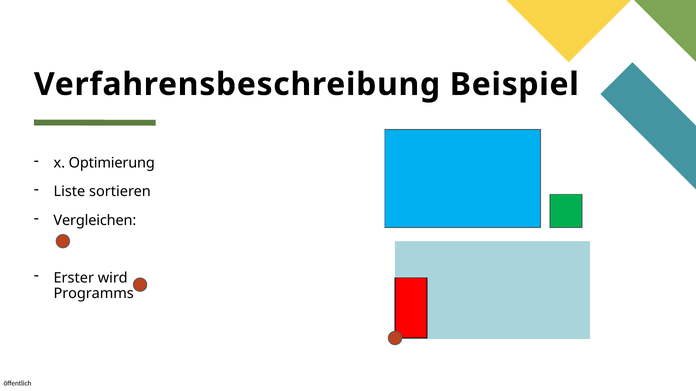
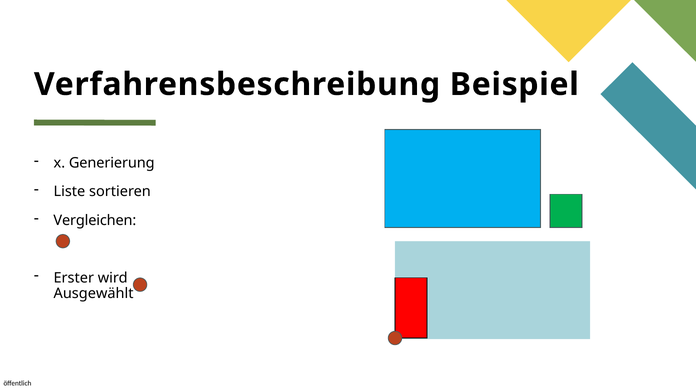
Optimierung: Optimierung -> Generierung (112, 163)
Programms: Programms -> Ausgewählt (94, 294)
